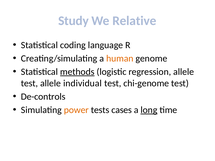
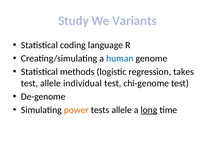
Relative: Relative -> Variants (134, 21)
human colour: orange -> blue (120, 58)
methods underline: present -> none (77, 72)
regression allele: allele -> takes (184, 72)
De-controls: De-controls -> De-genome (43, 97)
tests cases: cases -> allele (122, 110)
